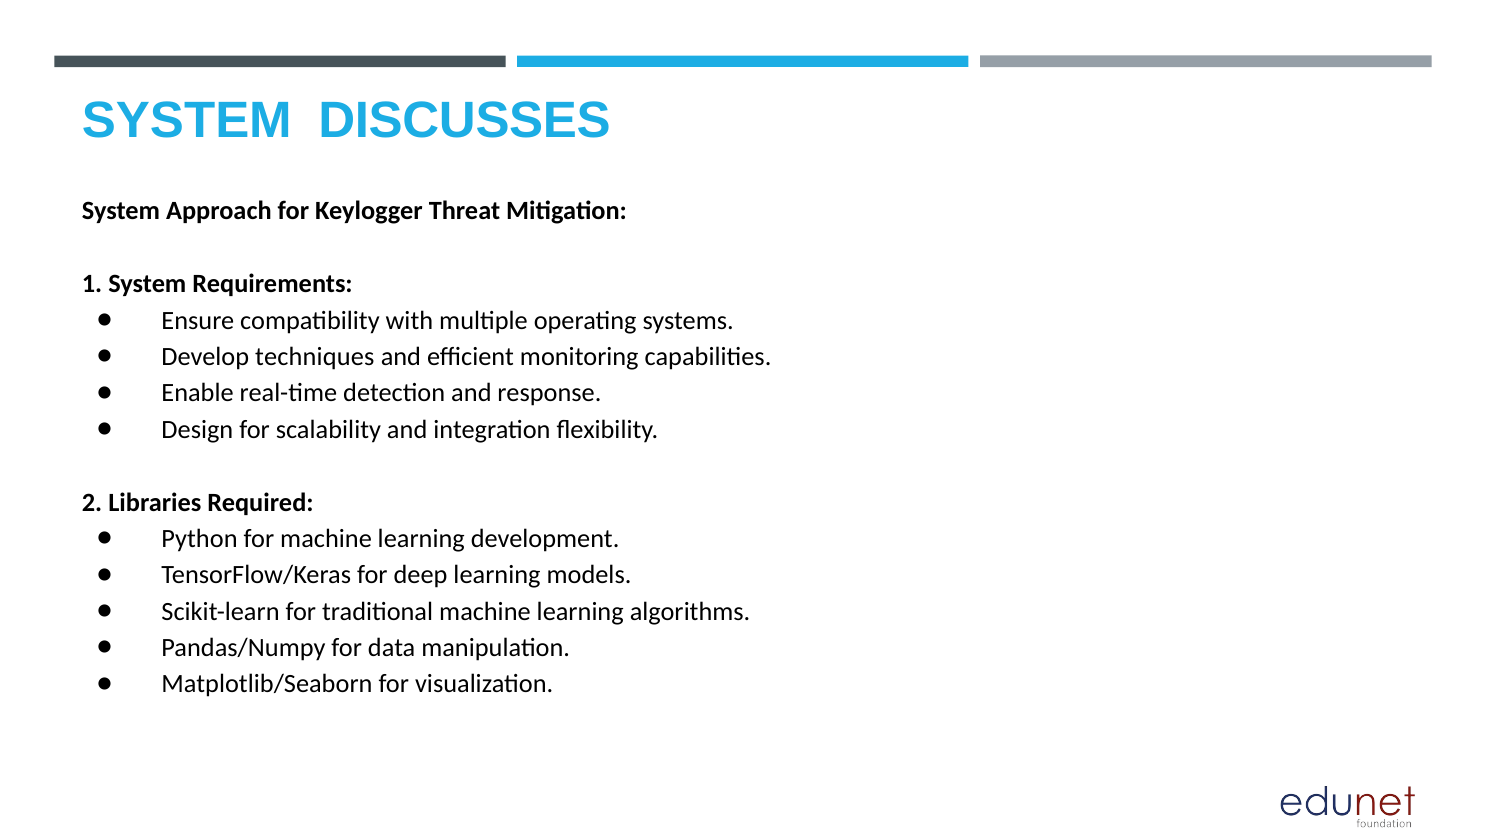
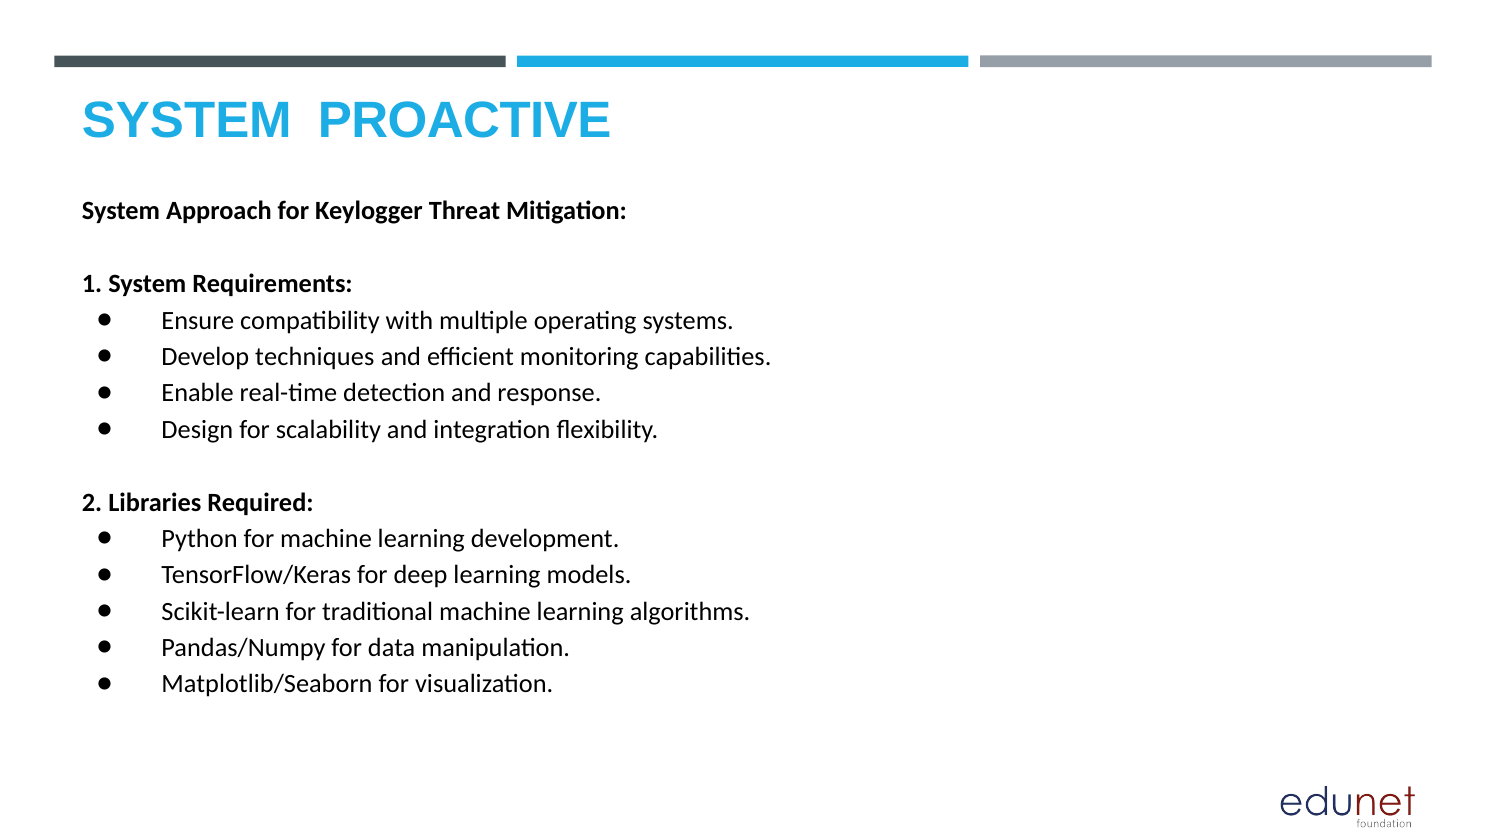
DISCUSSES: DISCUSSES -> PROACTIVE (465, 120)
